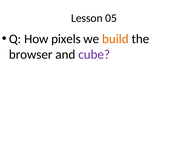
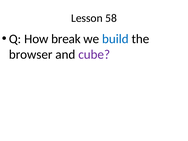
05: 05 -> 58 (111, 18)
pixels: pixels -> break (66, 39)
build colour: orange -> blue (115, 39)
